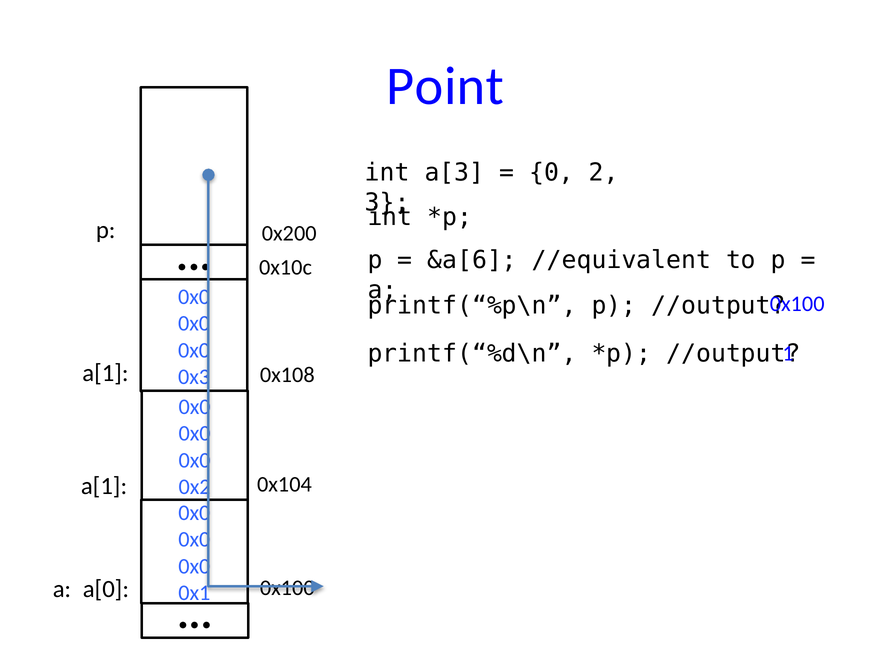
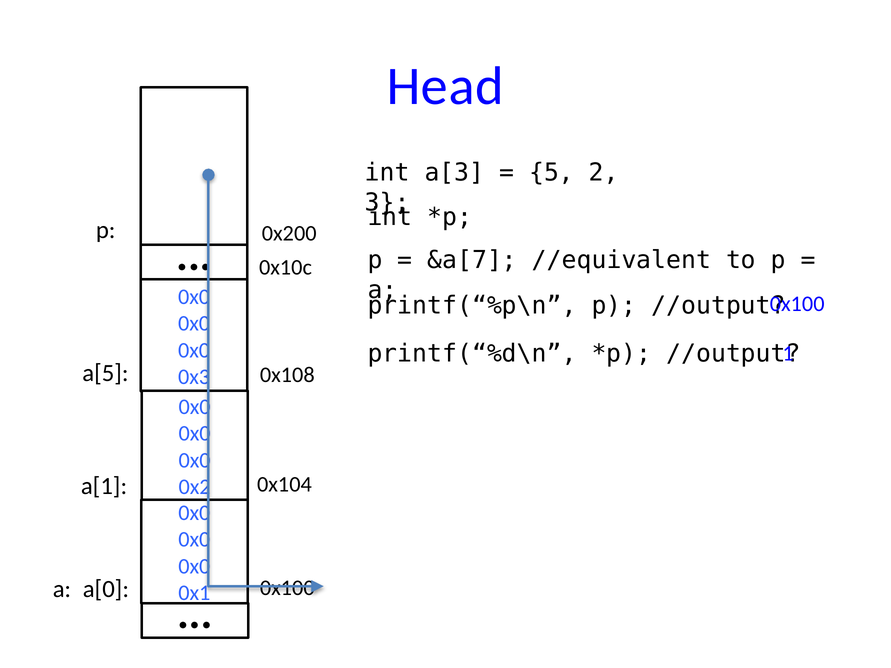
Point: Point -> Head (445, 86)
0: 0 -> 5 (551, 173)
&a[6: &a[6 -> &a[7 (472, 260)
a[1: a[1 -> a[5 (105, 373)
